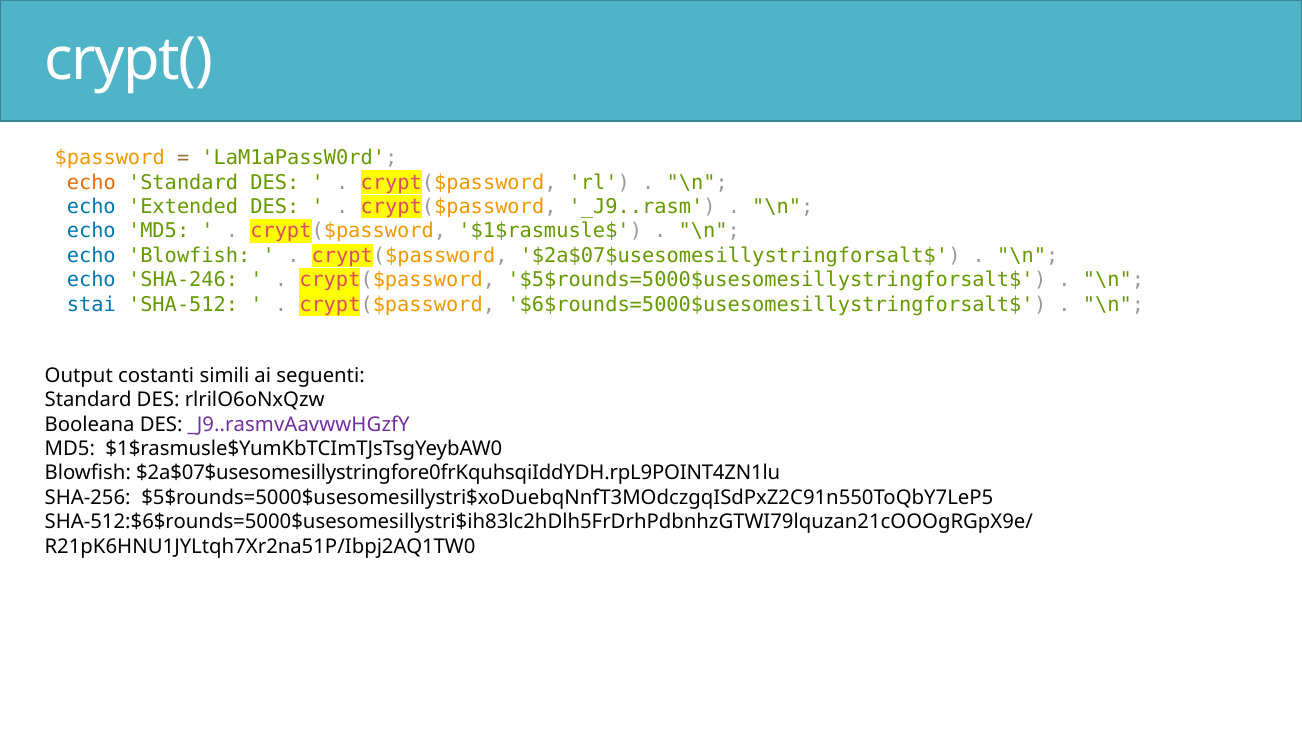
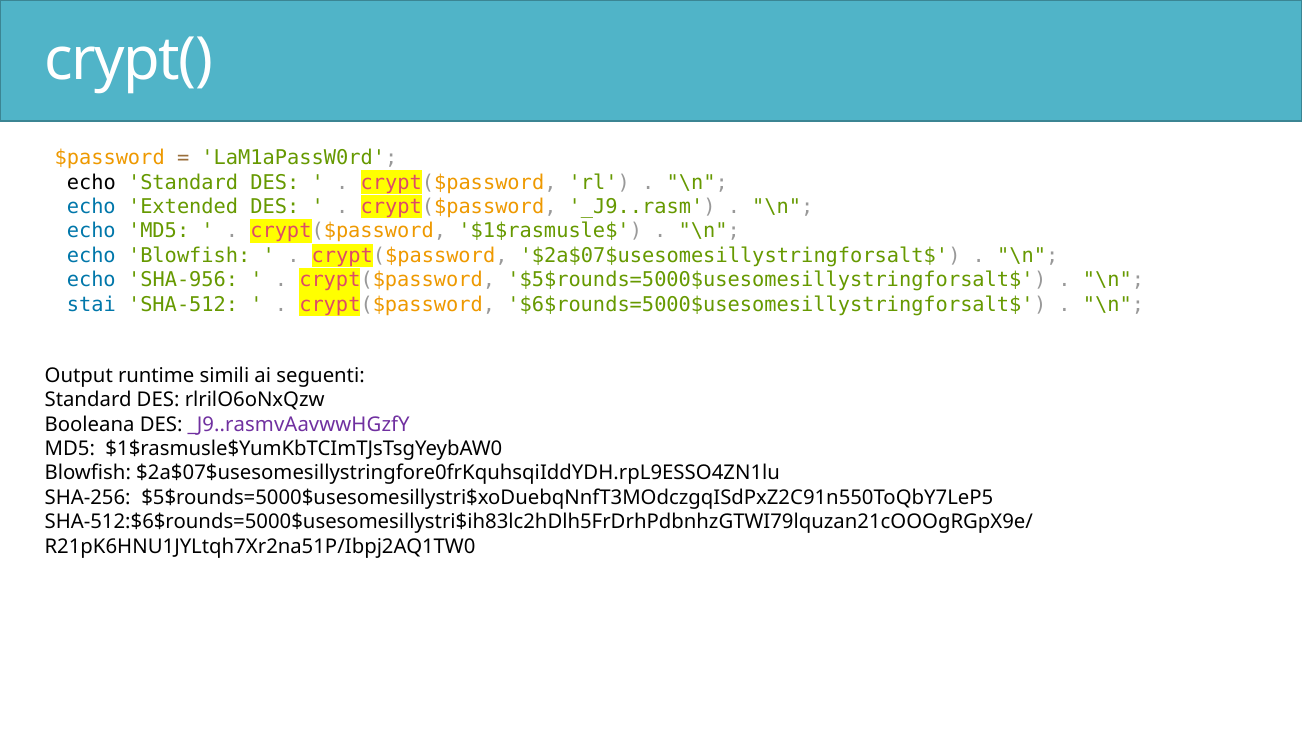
echo colour: orange -> black (91, 183)
SHA-246: SHA-246 -> SHA-956 (183, 280)
costanti: costanti -> runtime (156, 376)
$2a$07$usesomesillystringfore0frKquhsqiIddYDH.rpL9POINT4ZN1lu: $2a$07$usesomesillystringfore0frKquhsqiIddYDH.rpL9POINT4ZN1lu -> $2a$07$usesomesillystringfore0frKquhsqiIddYDH.rpL9ESSO4ZN1lu (458, 473)
